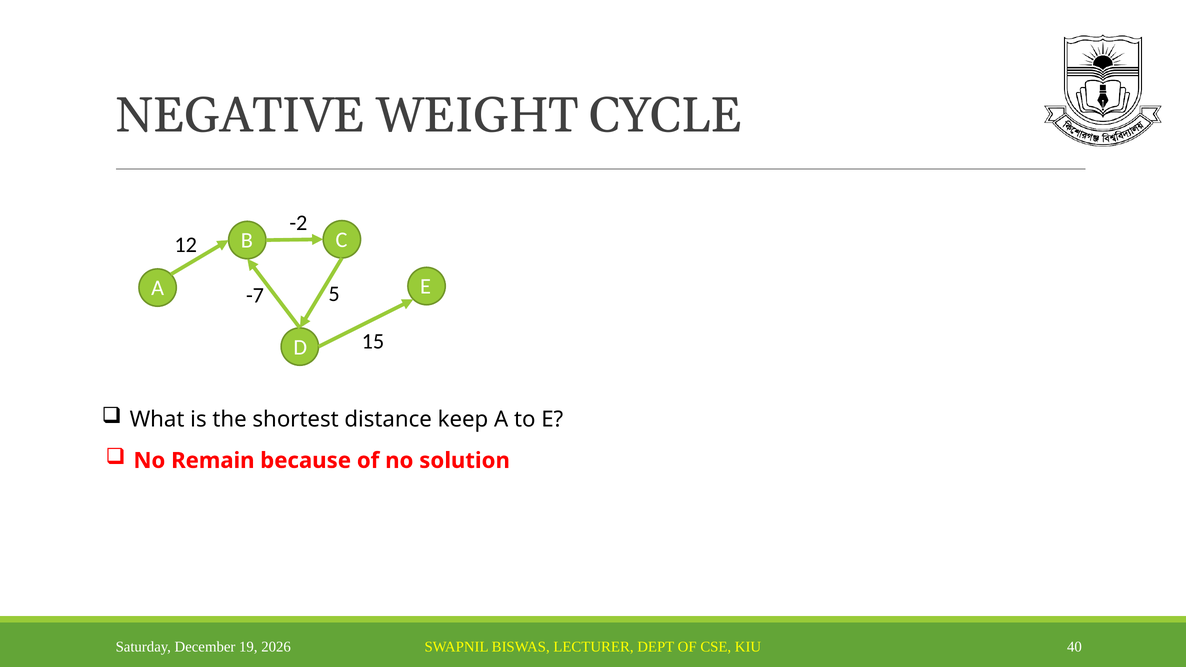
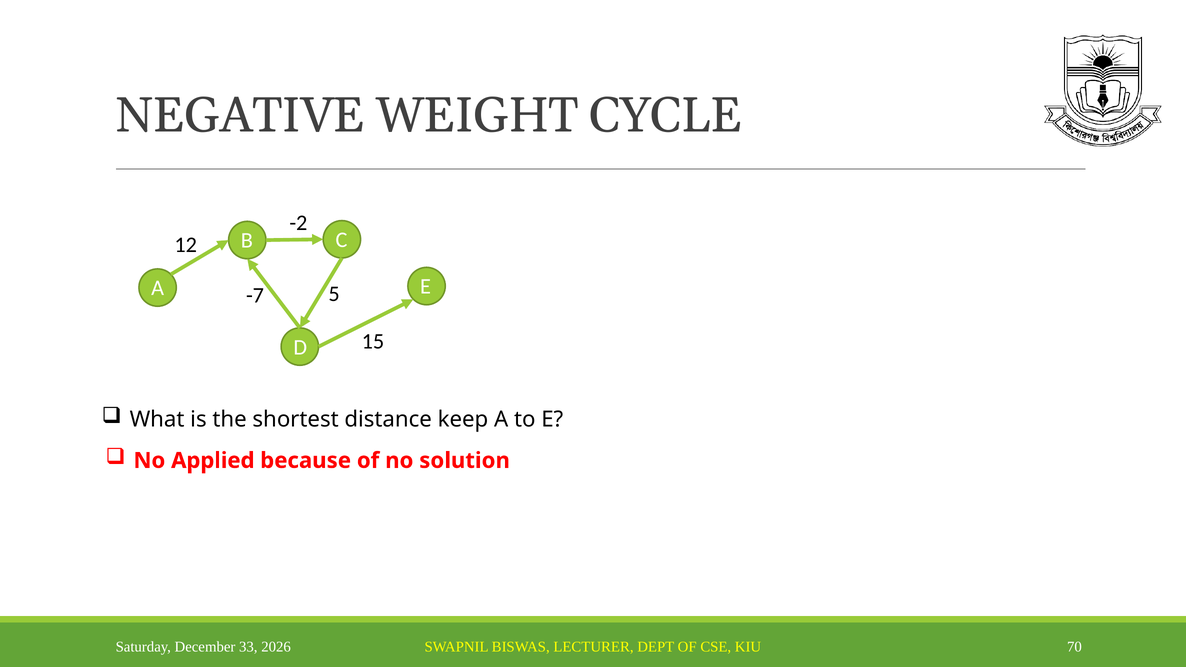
Remain: Remain -> Applied (213, 461)
19: 19 -> 33 (248, 647)
40: 40 -> 70 (1074, 647)
